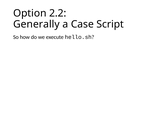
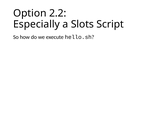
Generally: Generally -> Especially (36, 24)
Case: Case -> Slots (82, 24)
